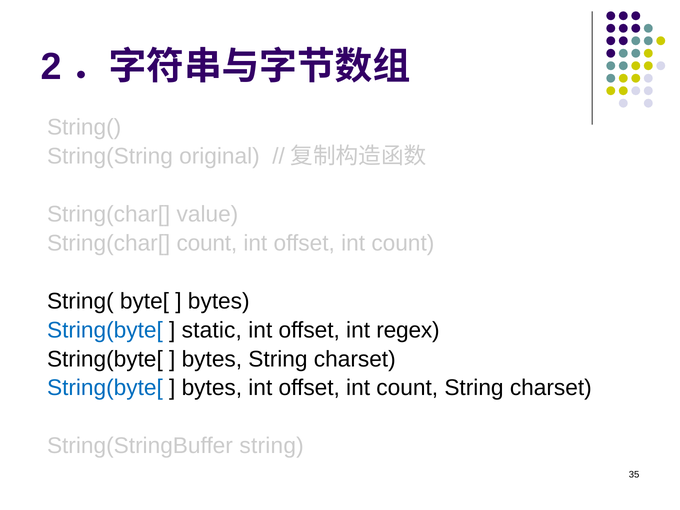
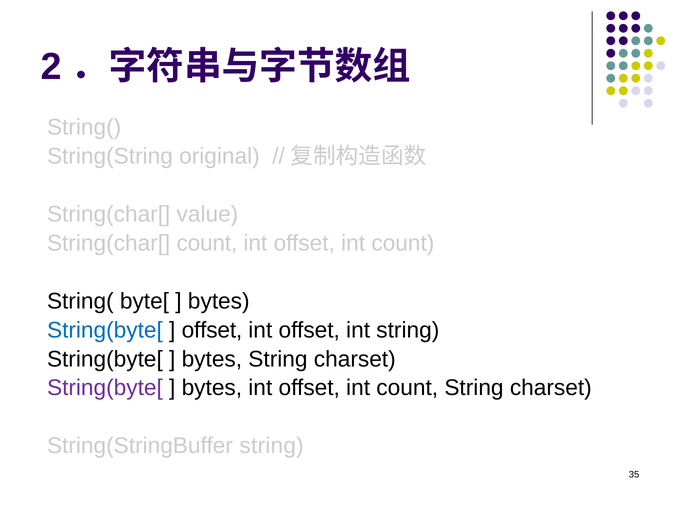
static: static -> offset (212, 330)
int regex: regex -> string (408, 330)
String(byte[ colour: blue -> purple (105, 388)
